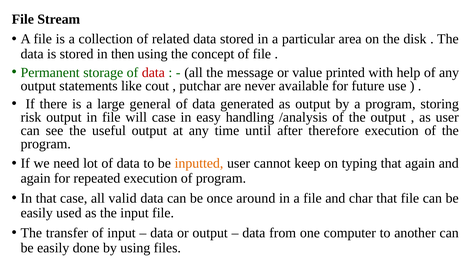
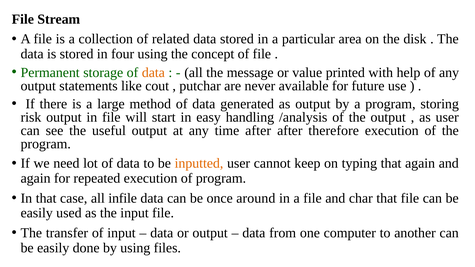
then: then -> four (123, 54)
data colour: red -> orange (153, 73)
general: general -> method (150, 104)
will case: case -> start (164, 117)
time until: until -> after (258, 131)
valid: valid -> infile (123, 198)
